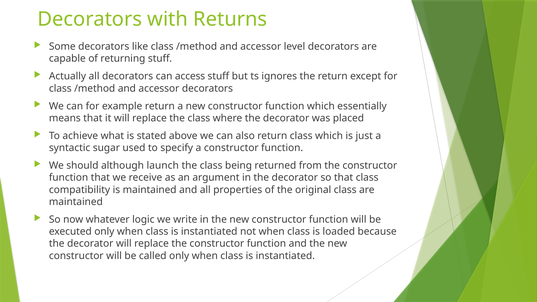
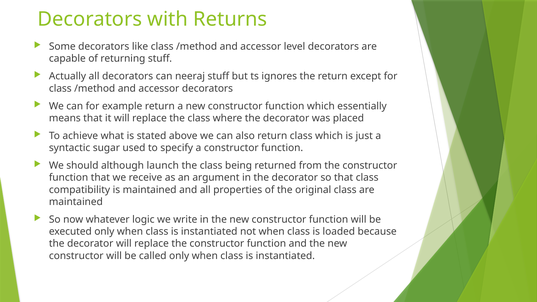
access: access -> neeraj (190, 76)
